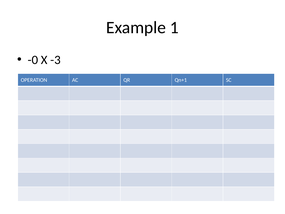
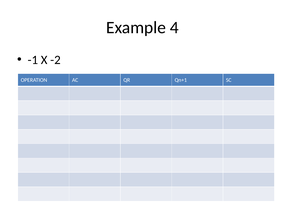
1: 1 -> 4 (174, 28)
-0: -0 -> -1 (33, 60)
-3: -3 -> -2 (56, 60)
